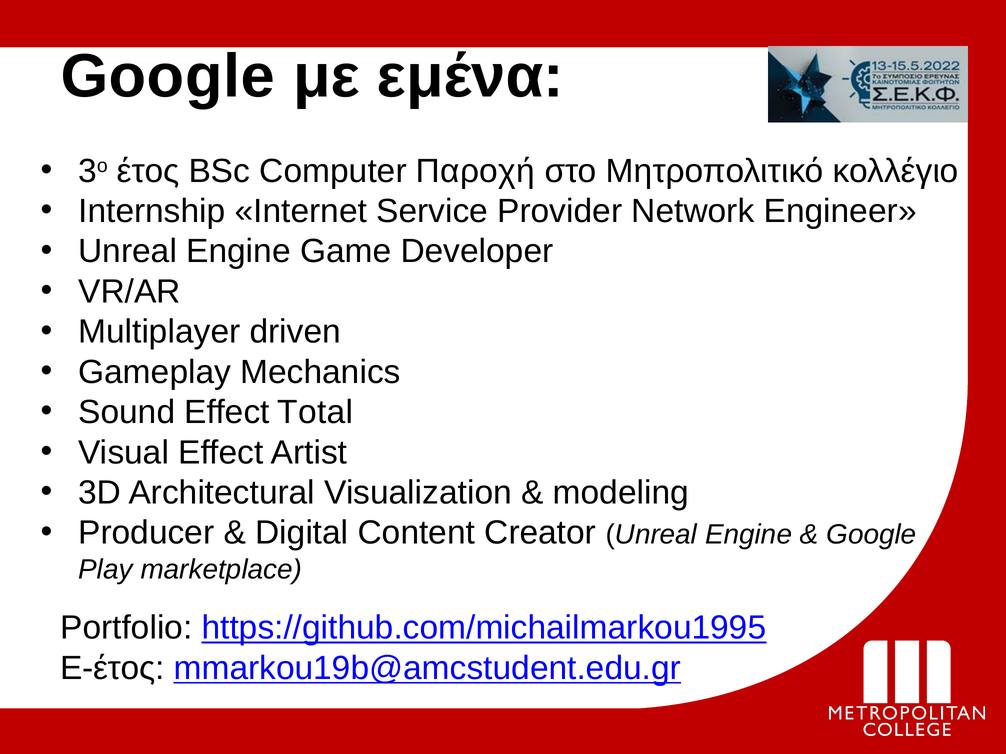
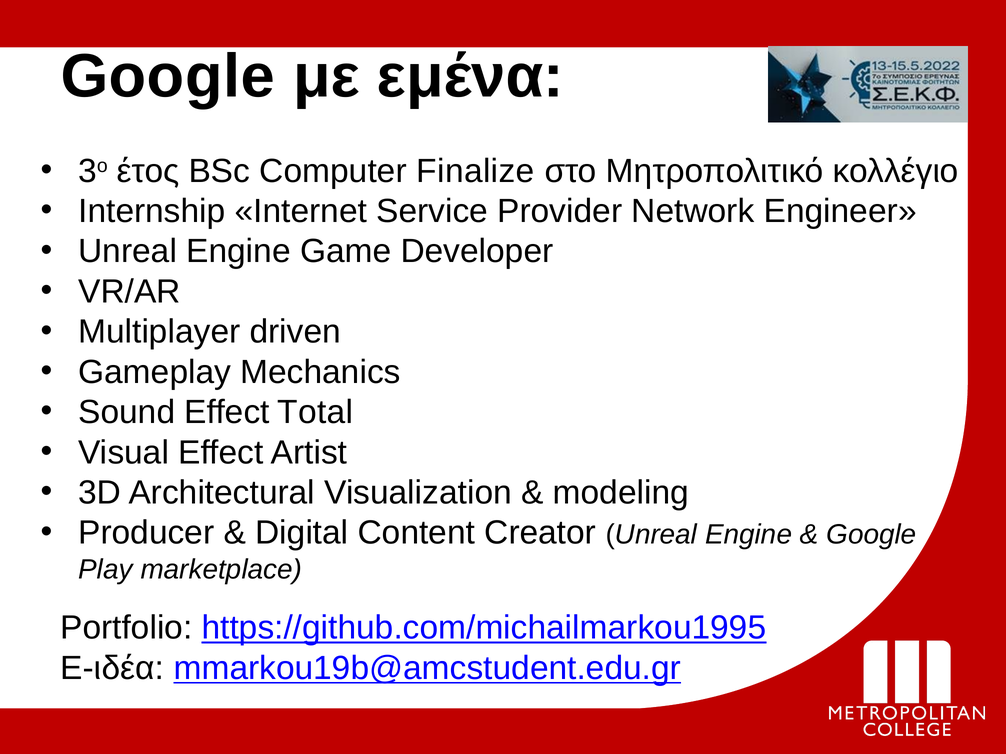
Παροχή: Παροχή -> Finalize (475, 171)
E-έτος: E-έτος -> E-ιδέα (112, 668)
